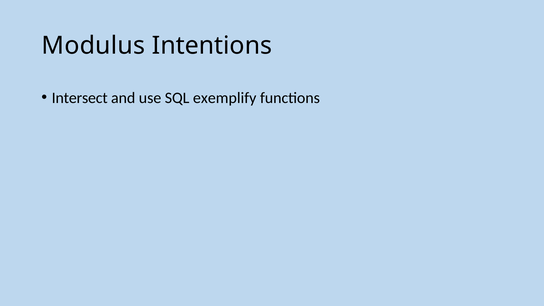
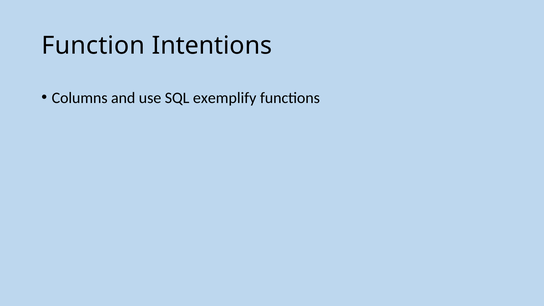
Modulus: Modulus -> Function (93, 46)
Intersect: Intersect -> Columns (80, 98)
